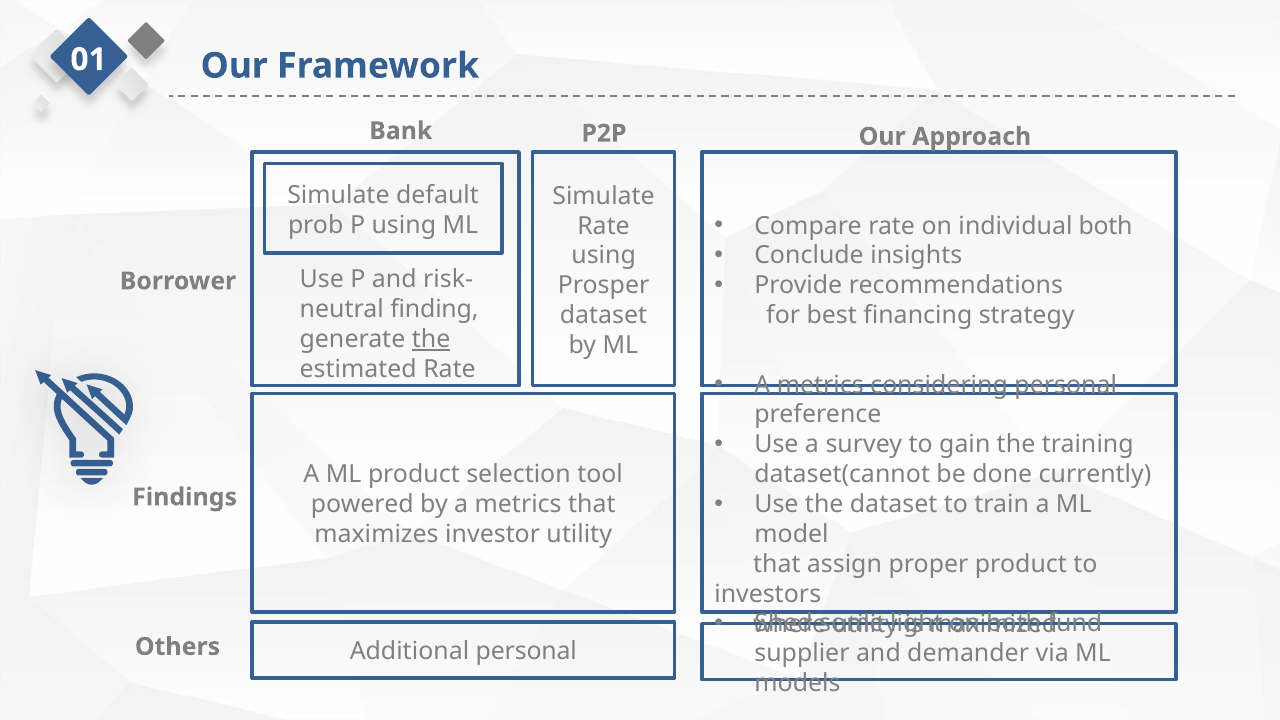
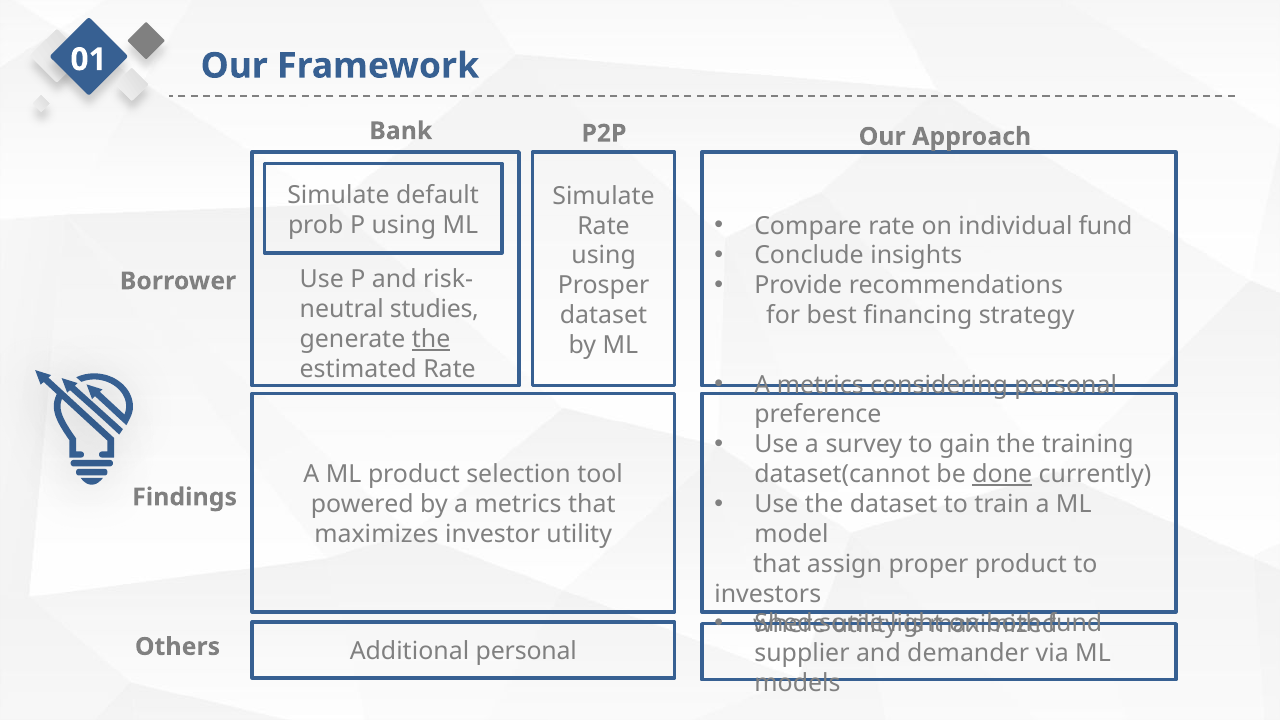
individual both: both -> fund (1106, 226)
finding: finding -> studies (434, 310)
done underline: none -> present (1002, 475)
